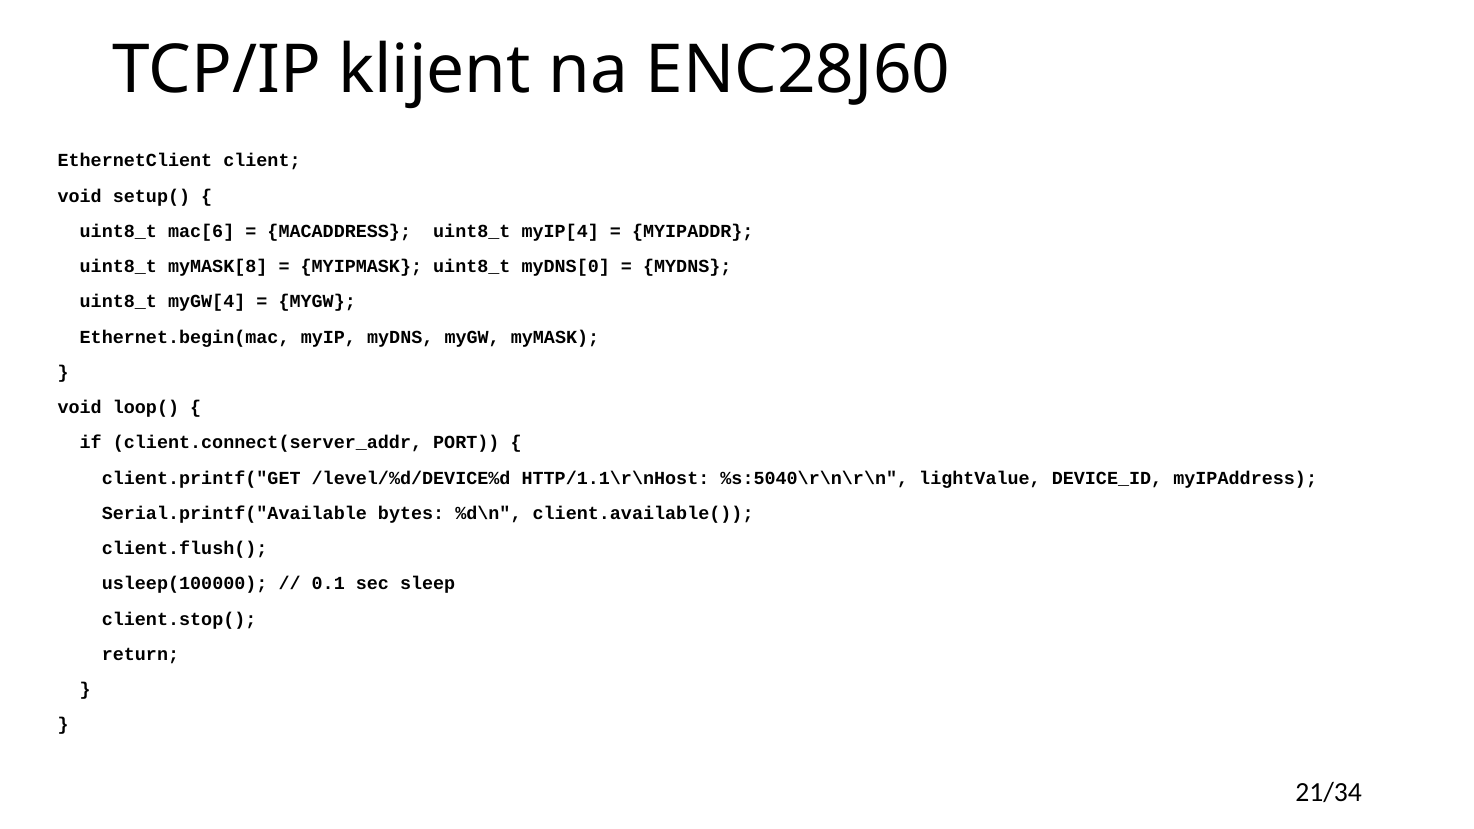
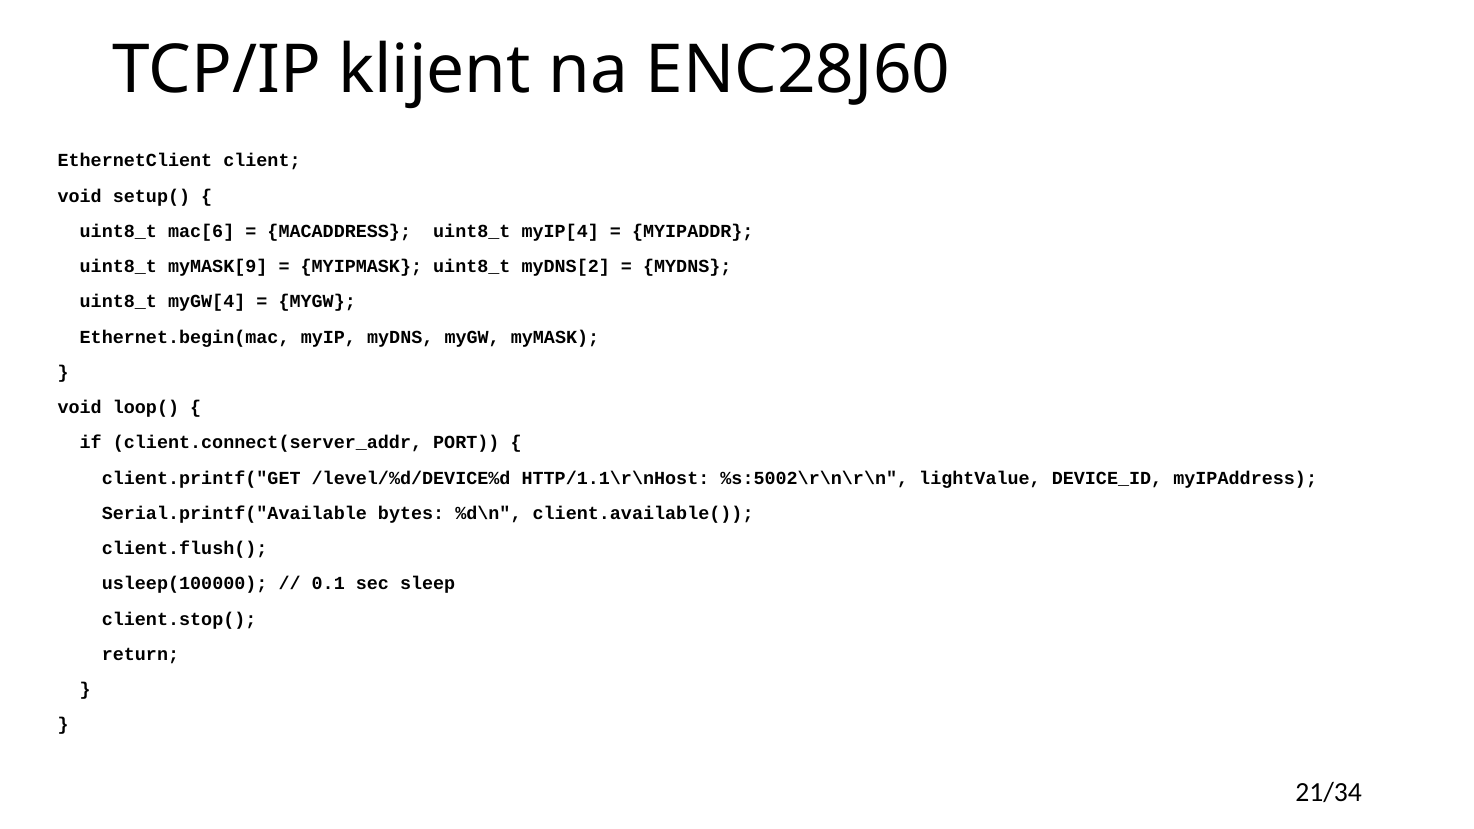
myMASK[8: myMASK[8 -> myMASK[9 (218, 267)
myDNS[0: myDNS[0 -> myDNS[2 (566, 267)
%s:5040\r\n\r\n: %s:5040\r\n\r\n -> %s:5002\r\n\r\n (814, 478)
